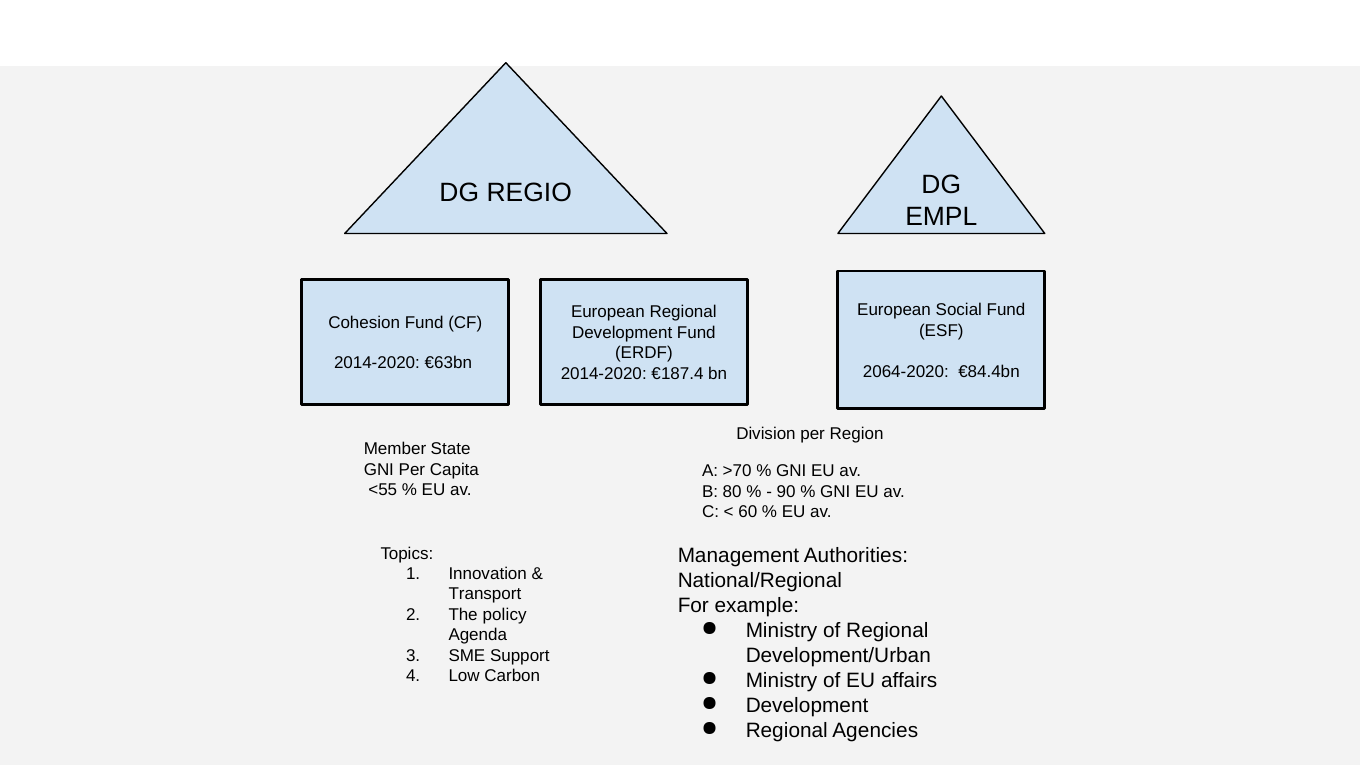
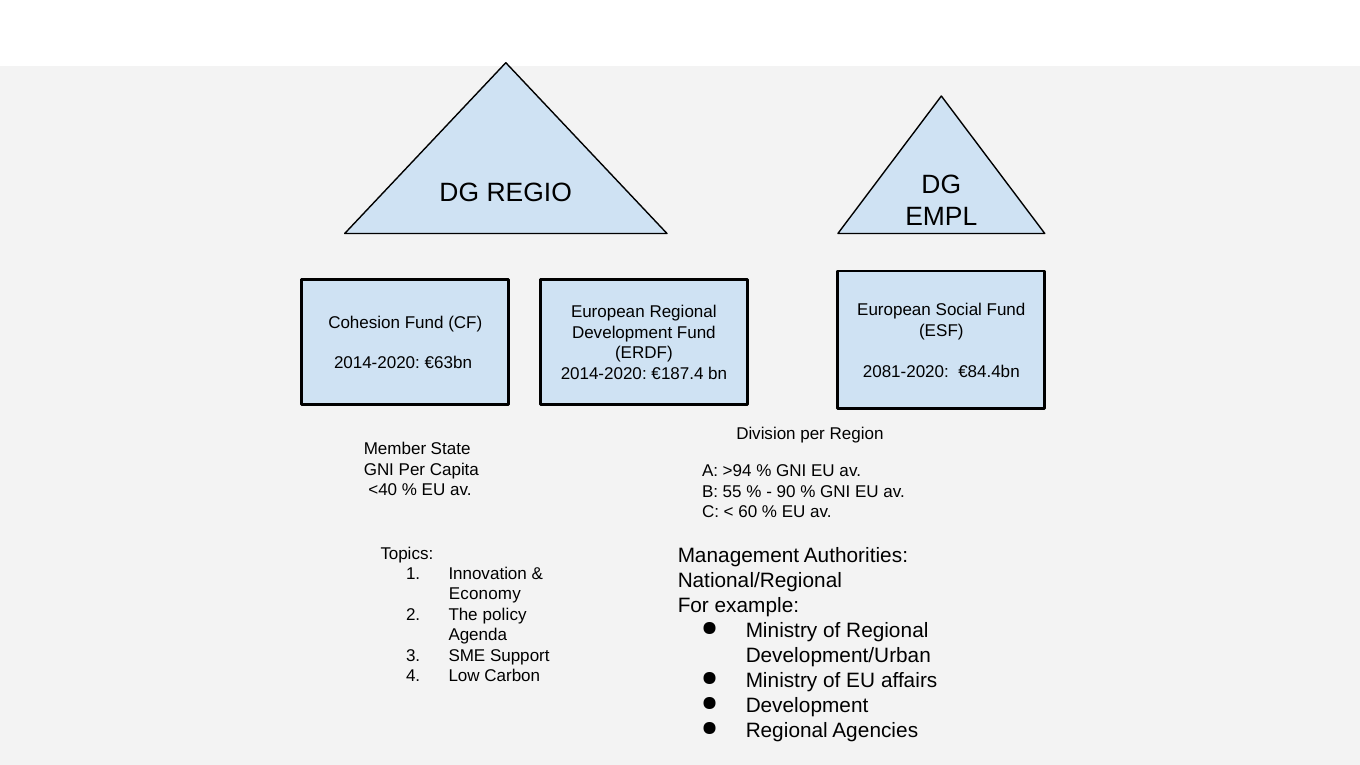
2064-2020: 2064-2020 -> 2081-2020 (906, 372)
>70: >70 -> >94 (737, 471)
<55: <55 -> <40 (383, 490)
80: 80 -> 55 (732, 492)
Transport: Transport -> Economy (485, 594)
